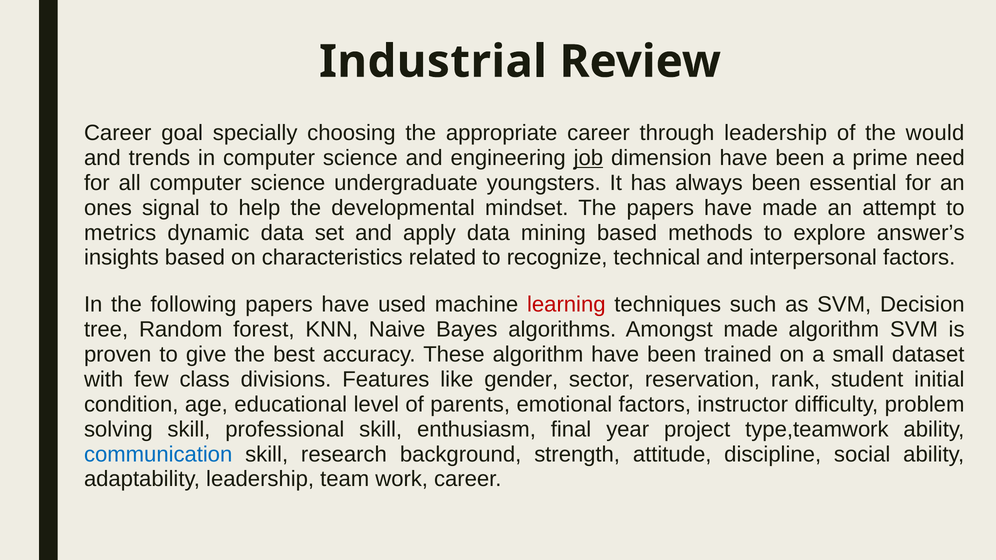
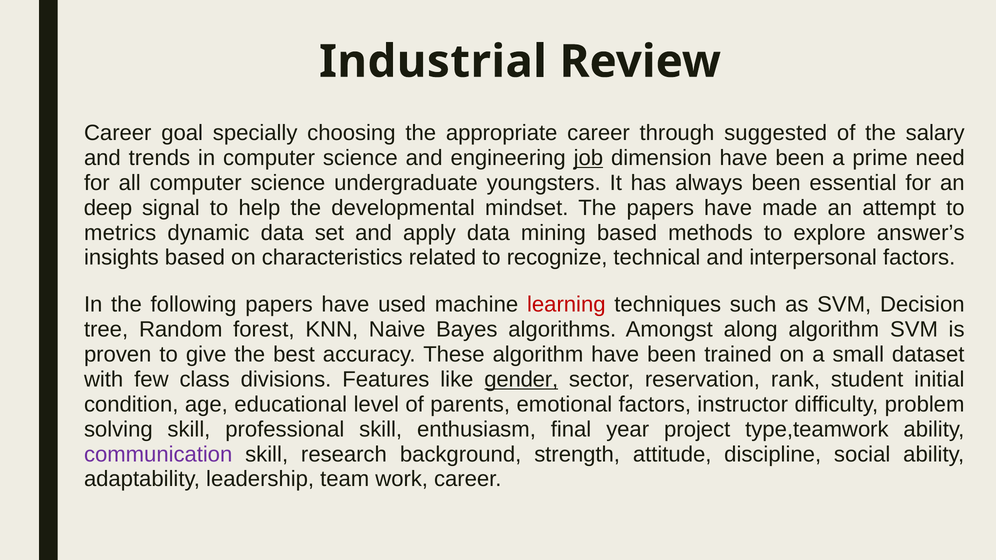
through leadership: leadership -> suggested (776, 133)
would: would -> salary (935, 133)
ones: ones -> deep (108, 208)
Amongst made: made -> along (751, 330)
gender underline: none -> present (521, 380)
communication colour: blue -> purple (158, 454)
